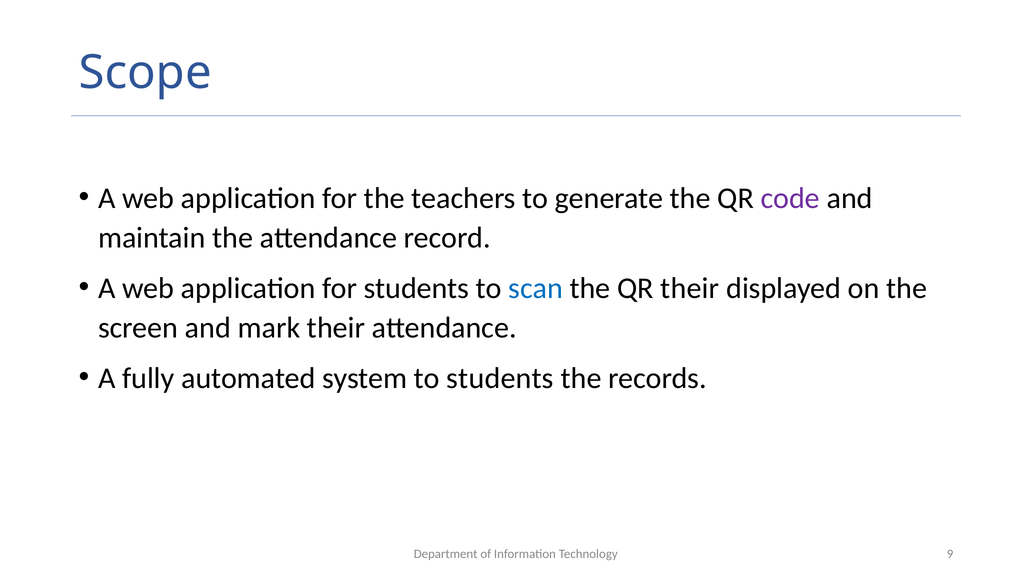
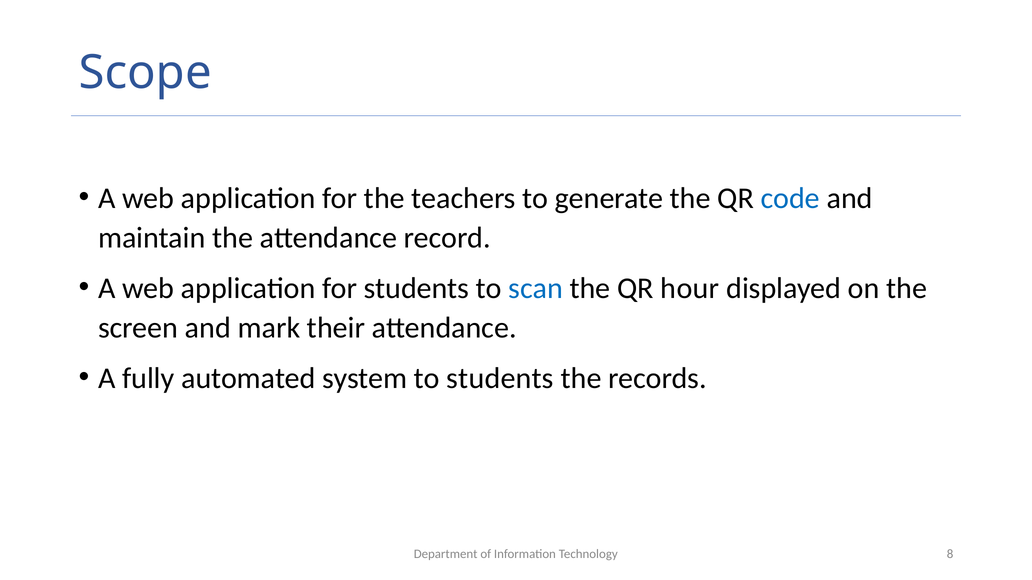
code colour: purple -> blue (790, 198)
QR their: their -> hour (690, 288)
9: 9 -> 8 (950, 554)
